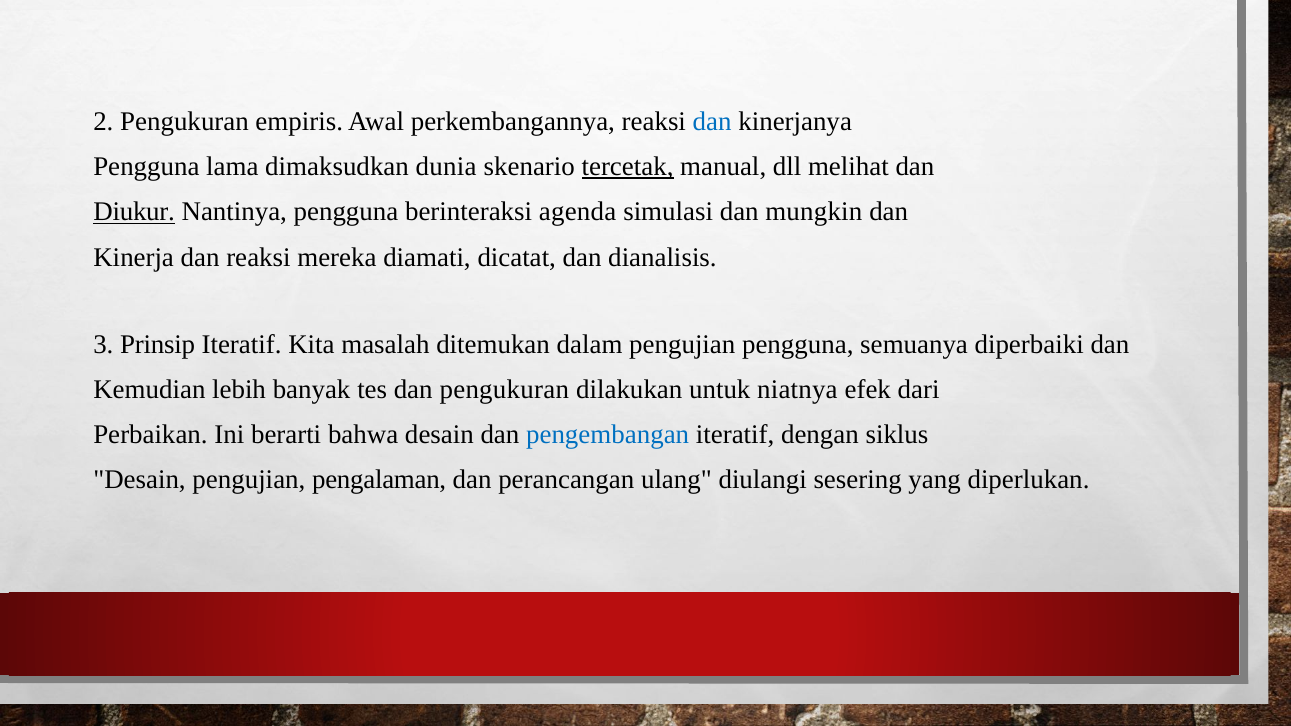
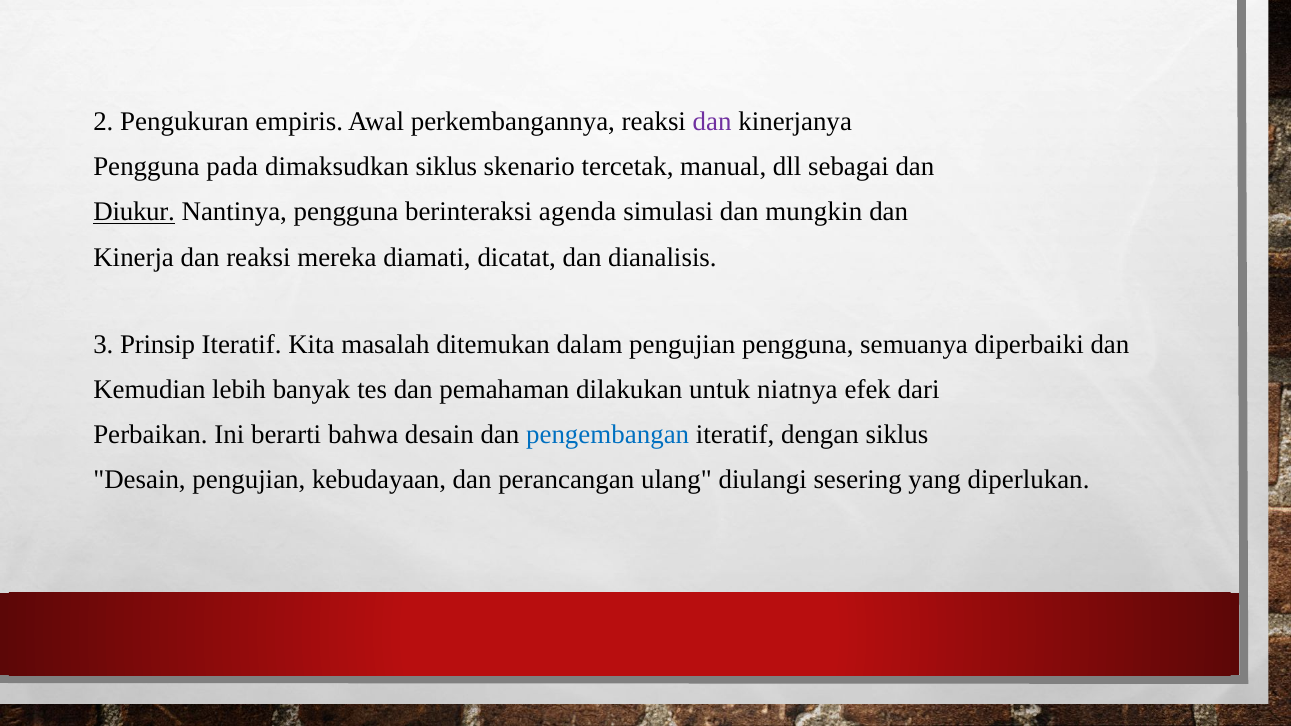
dan colour: blue -> purple (712, 121)
lama: lama -> pada (232, 167)
dimaksudkan dunia: dunia -> siklus (446, 167)
tercetak underline: present -> none (628, 167)
melihat: melihat -> sebagai (848, 167)
dan pengukuran: pengukuran -> pemahaman (504, 390)
pengalaman: pengalaman -> kebudayaan (379, 480)
